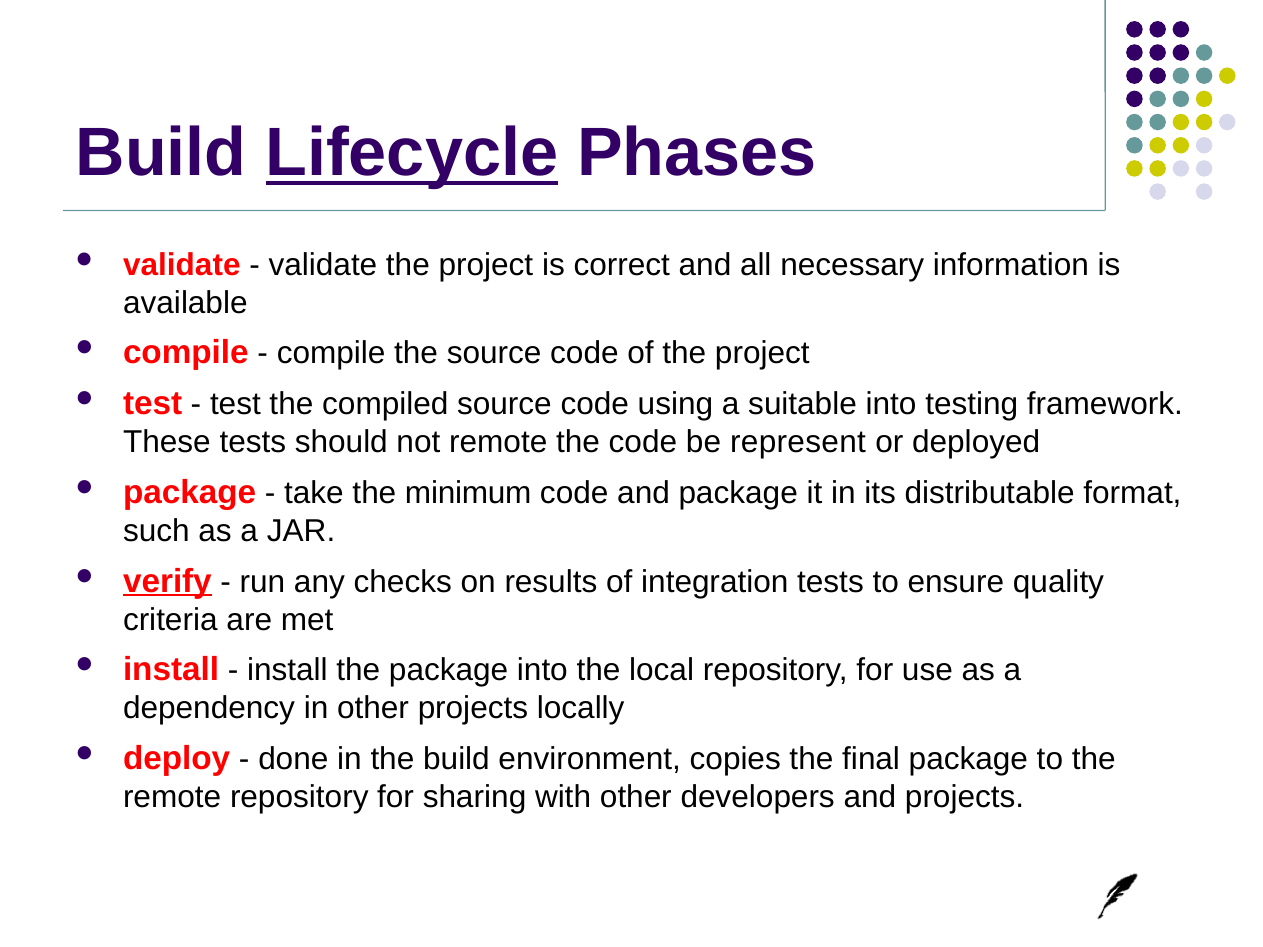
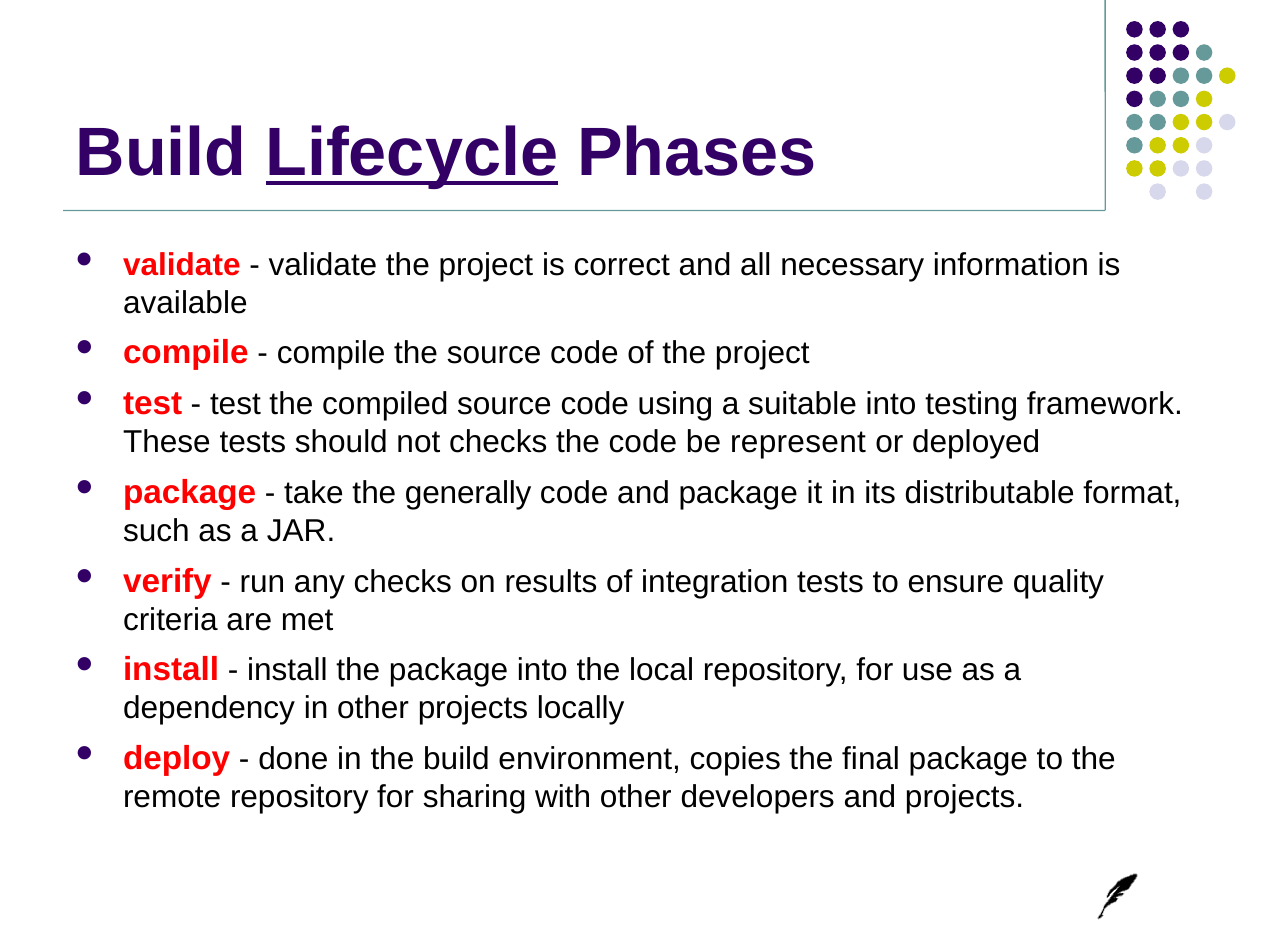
not remote: remote -> checks (498, 442)
minimum: minimum -> generally (468, 493)
verify underline: present -> none (167, 581)
